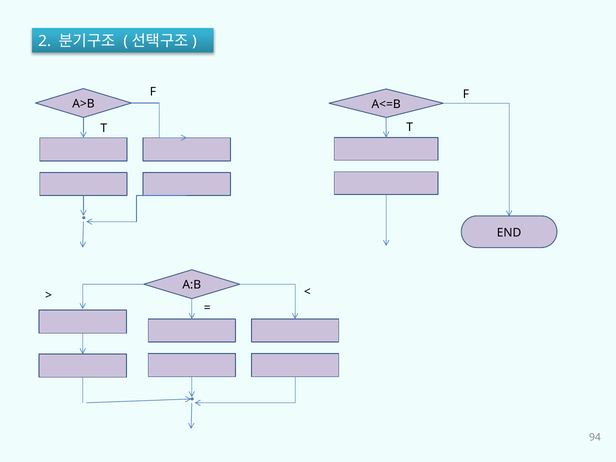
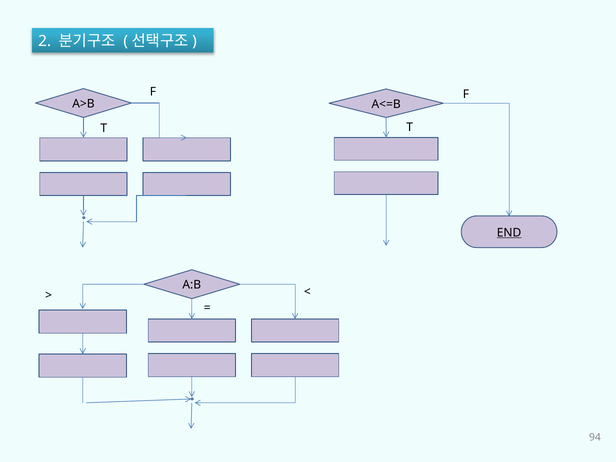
END underline: none -> present (509, 233)
